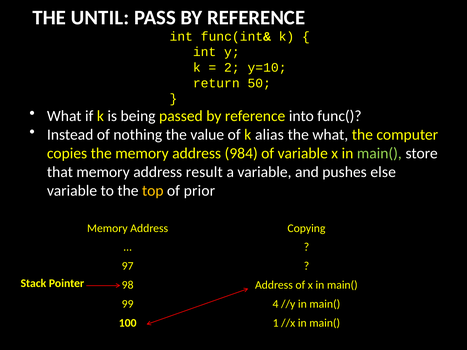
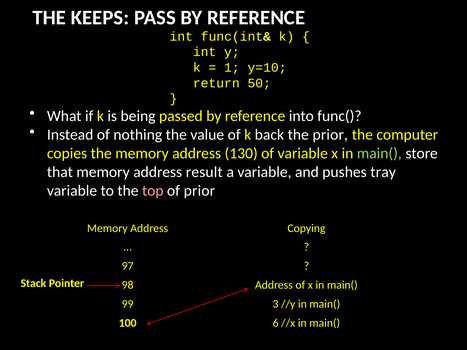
UNTIL: UNTIL -> KEEPS (100, 18)
2: 2 -> 1 (232, 68)
alias: alias -> back (269, 135)
the what: what -> prior (330, 135)
984: 984 -> 130 (241, 153)
else: else -> tray (383, 172)
top colour: yellow -> pink (153, 191)
4: 4 -> 3 (276, 304)
1: 1 -> 6 (276, 323)
